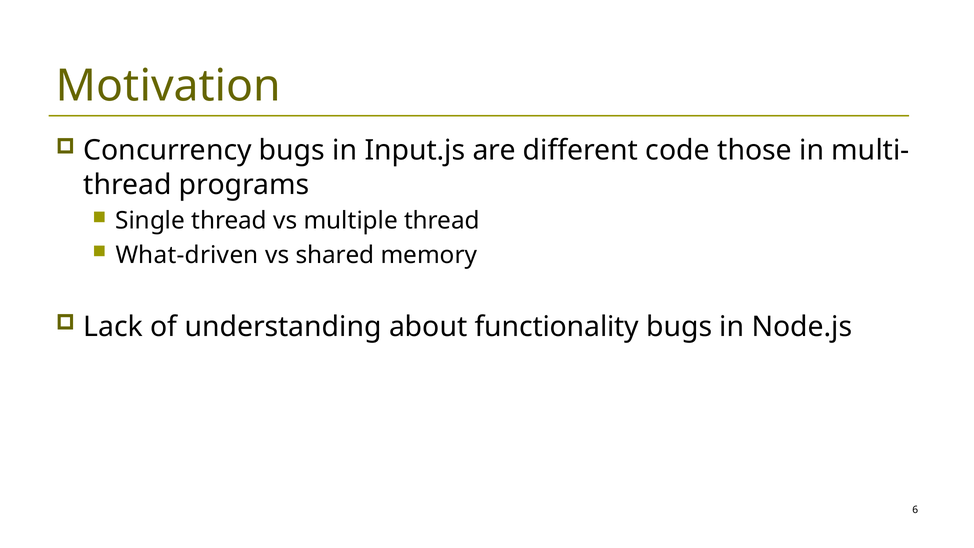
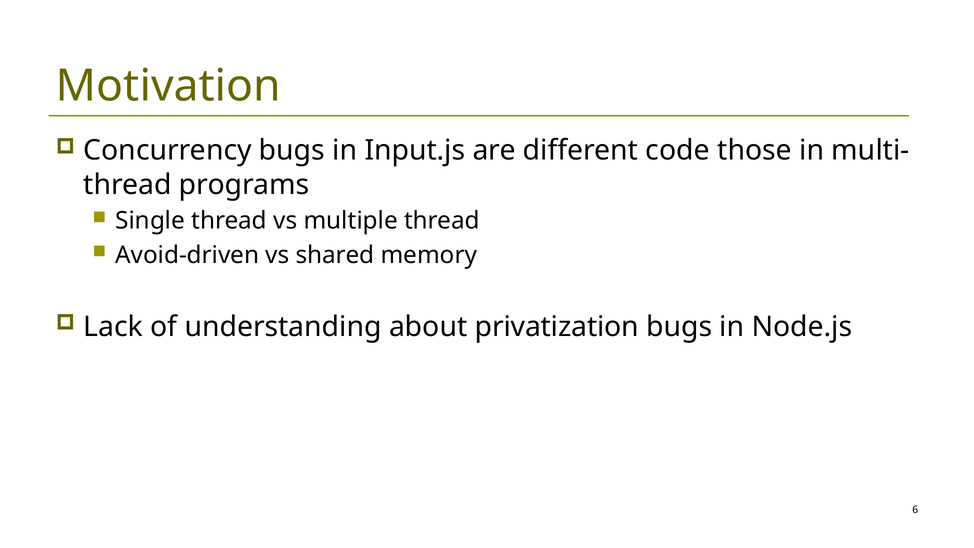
What-driven: What-driven -> Avoid-driven (187, 255)
functionality: functionality -> privatization (557, 327)
